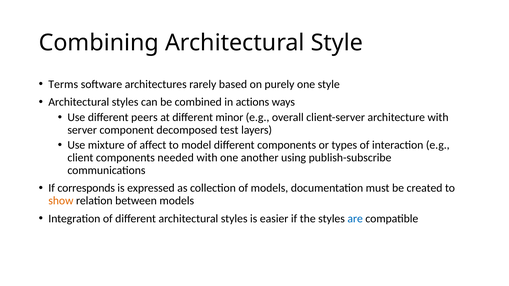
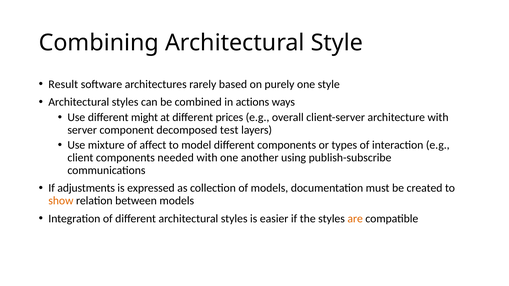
Terms: Terms -> Result (63, 84)
peers: peers -> might (145, 117)
minor: minor -> prices (229, 117)
corresponds: corresponds -> adjustments (86, 188)
are colour: blue -> orange (355, 219)
